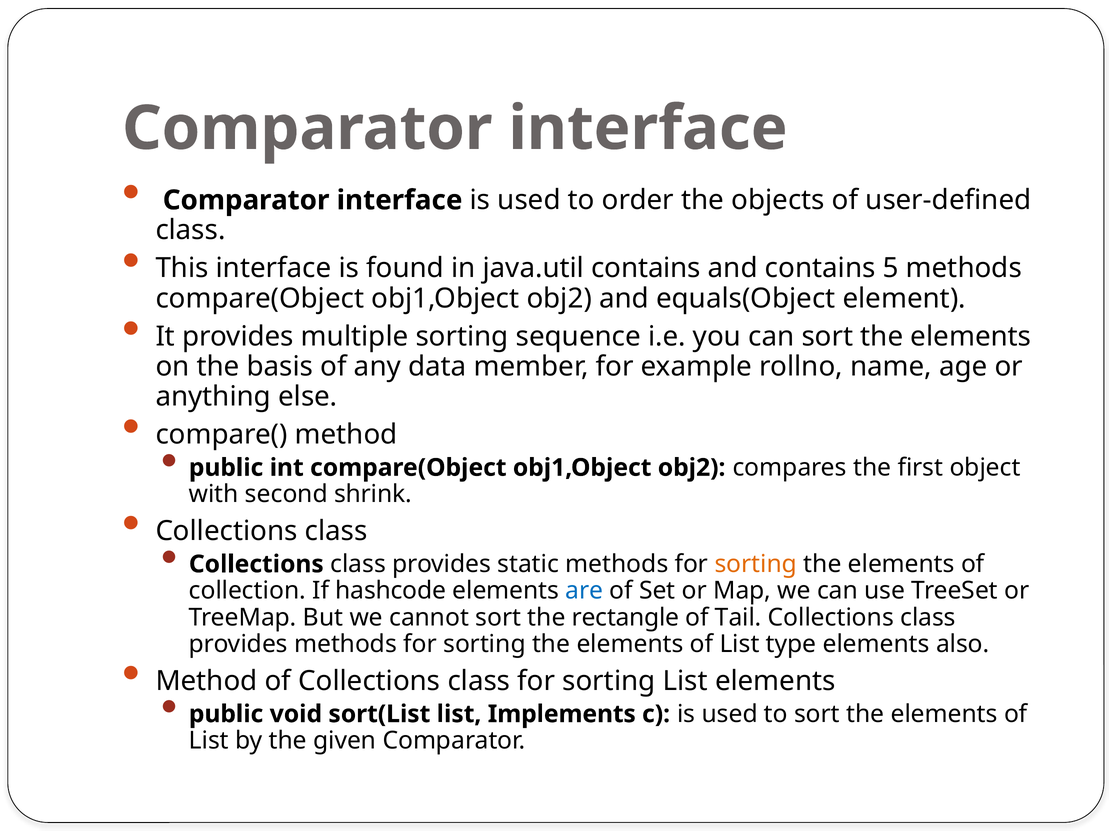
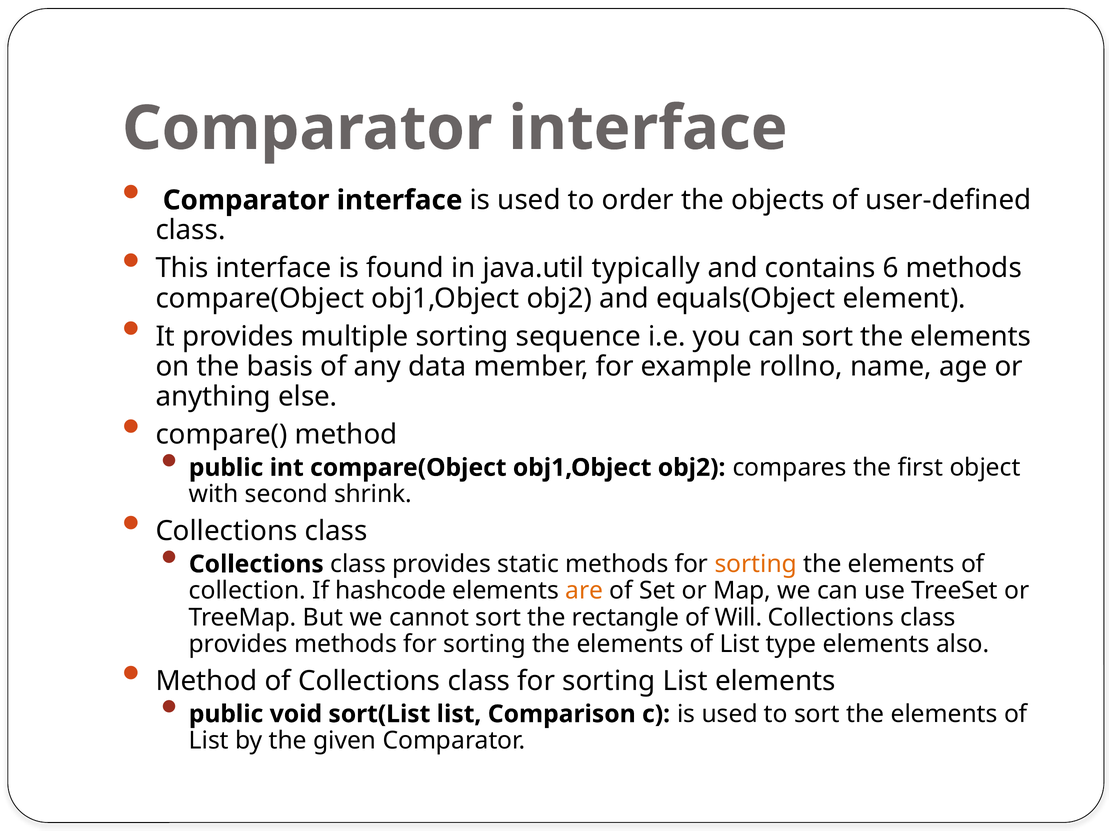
java.util contains: contains -> typically (646, 268)
5: 5 -> 6 (891, 268)
are colour: blue -> orange (584, 591)
Tail: Tail -> Will (738, 618)
Implements: Implements -> Comparison (562, 714)
